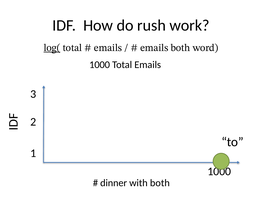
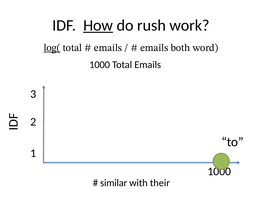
How underline: none -> present (98, 25)
dinner: dinner -> similar (114, 182)
with both: both -> their (160, 182)
